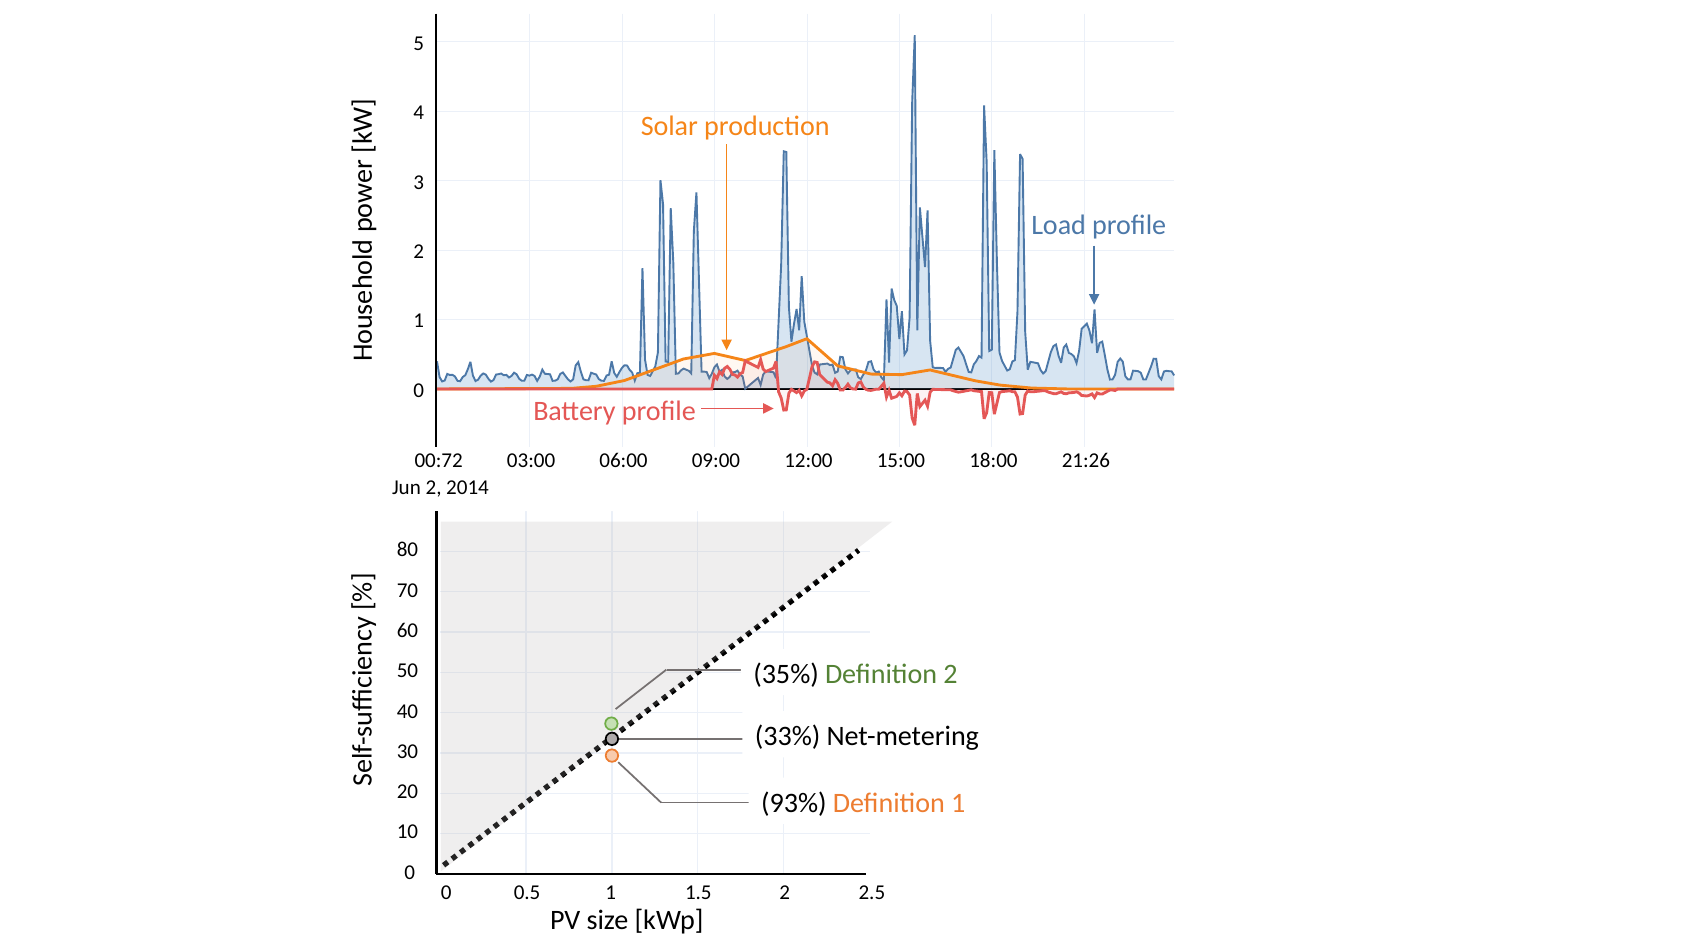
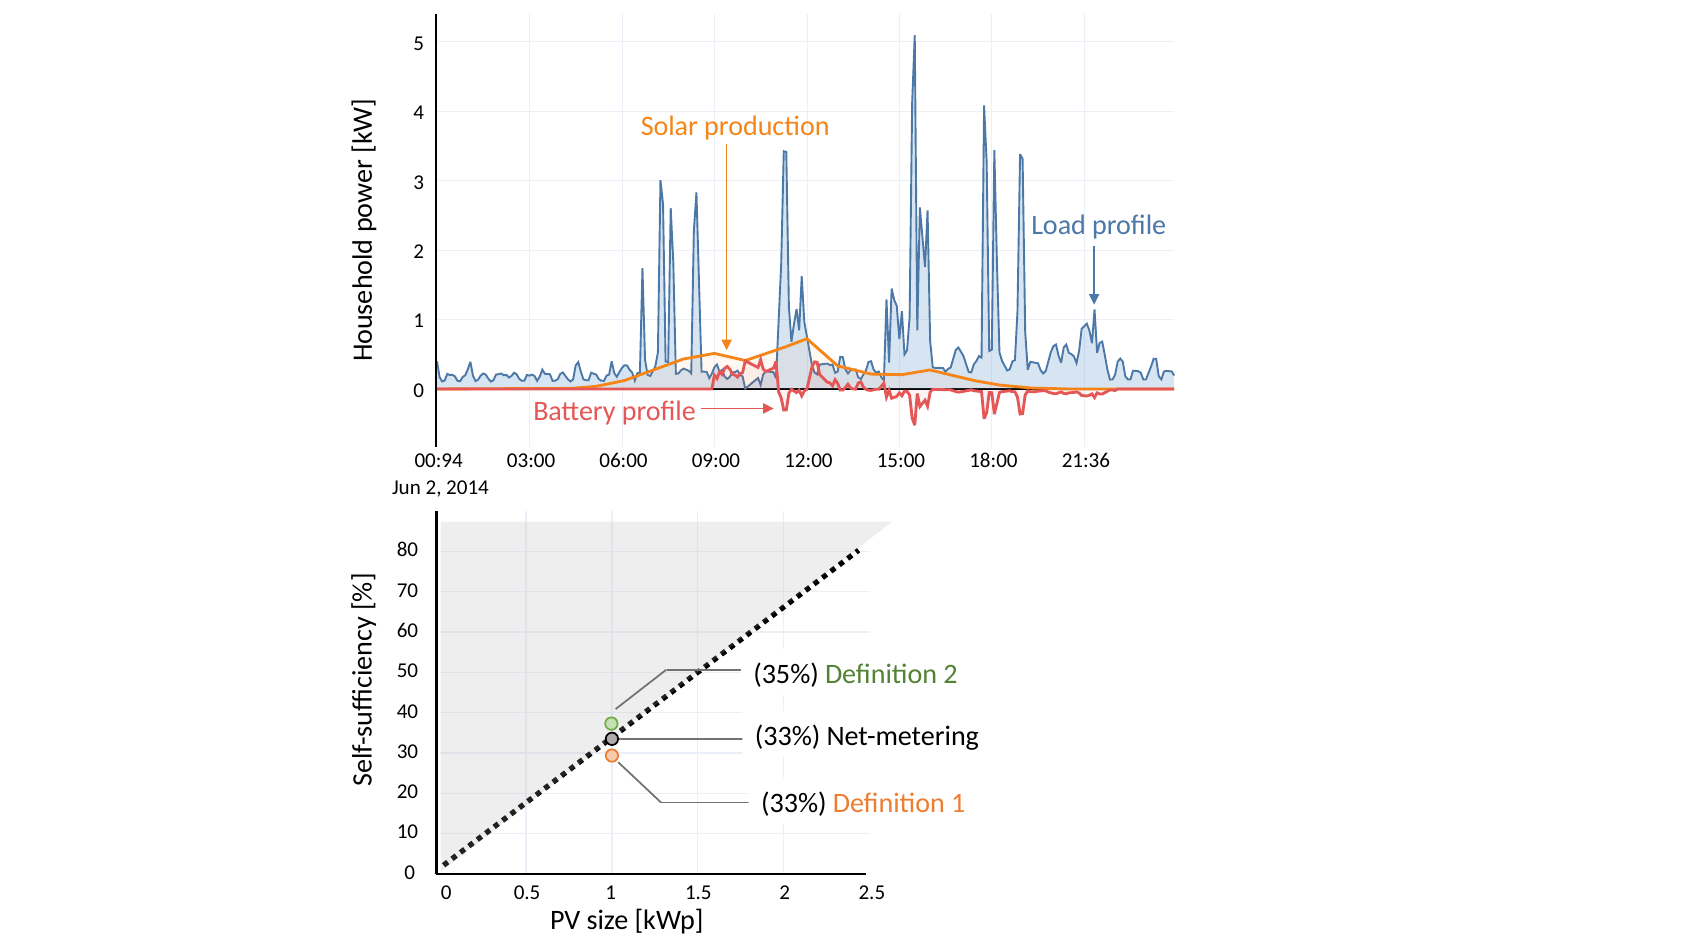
00:72: 00:72 -> 00:94 (439, 461)
21:26: 21:26 -> 21:36 (1086, 461)
93%: 93% -> 33% (794, 802)
